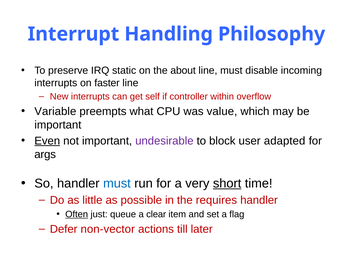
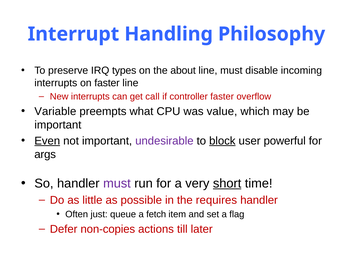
static: static -> types (124, 70)
self: self -> call (152, 96)
controller within: within -> faster (222, 96)
block underline: none -> present (222, 141)
adapted: adapted -> powerful (285, 141)
must colour: blue -> purple (117, 183)
Often underline: present -> none (77, 214)
clear: clear -> fetch (156, 214)
non-vector: non-vector -> non-copies (108, 229)
